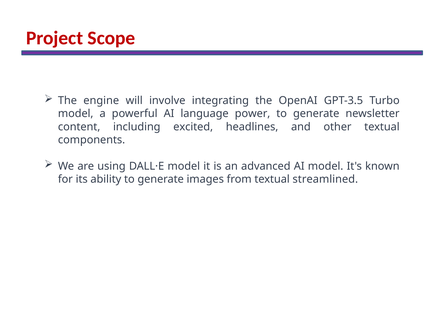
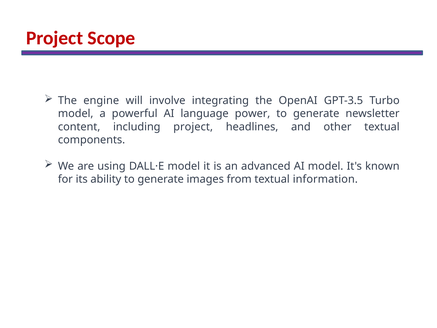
including excited: excited -> project (193, 127)
streamlined: streamlined -> information (325, 179)
